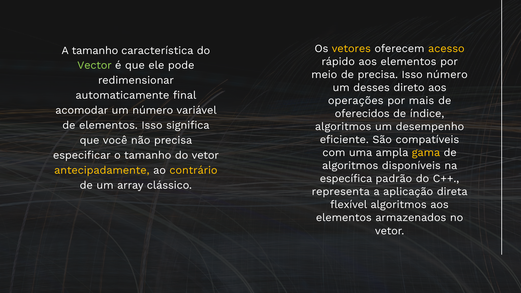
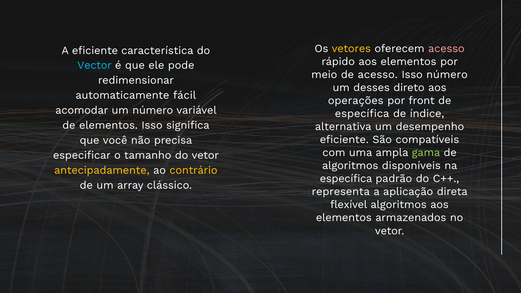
acesso colour: yellow -> pink (446, 48)
A tamanho: tamanho -> eficiente (95, 50)
Vector colour: light green -> light blue (95, 65)
de precisa: precisa -> acesso (378, 75)
final: final -> fácil (185, 95)
mais: mais -> front (422, 101)
oferecidos: oferecidos -> específica (362, 114)
algoritmos: algoritmos -> alternativa (343, 127)
gama colour: yellow -> light green (426, 153)
